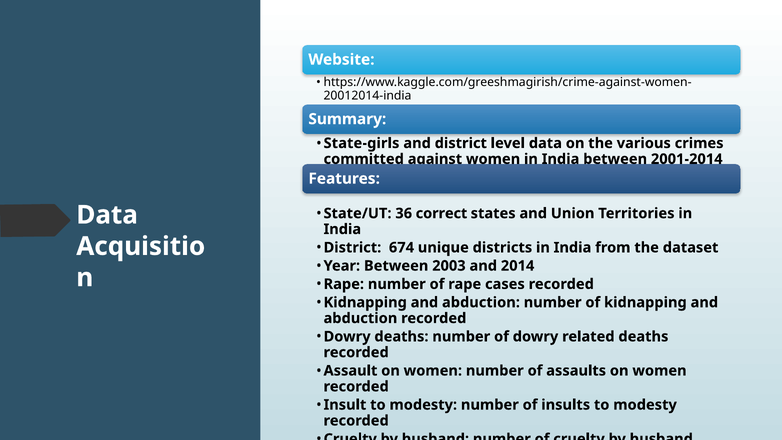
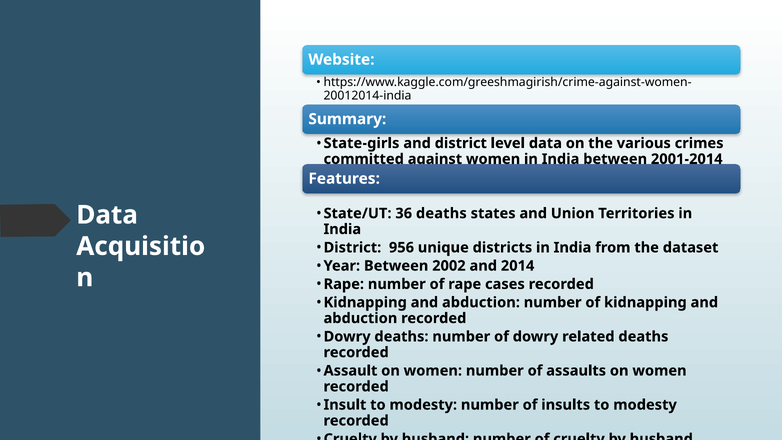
36 correct: correct -> deaths (441, 213)
674: 674 -> 956 (401, 247)
2003: 2003 -> 2002 (449, 266)
